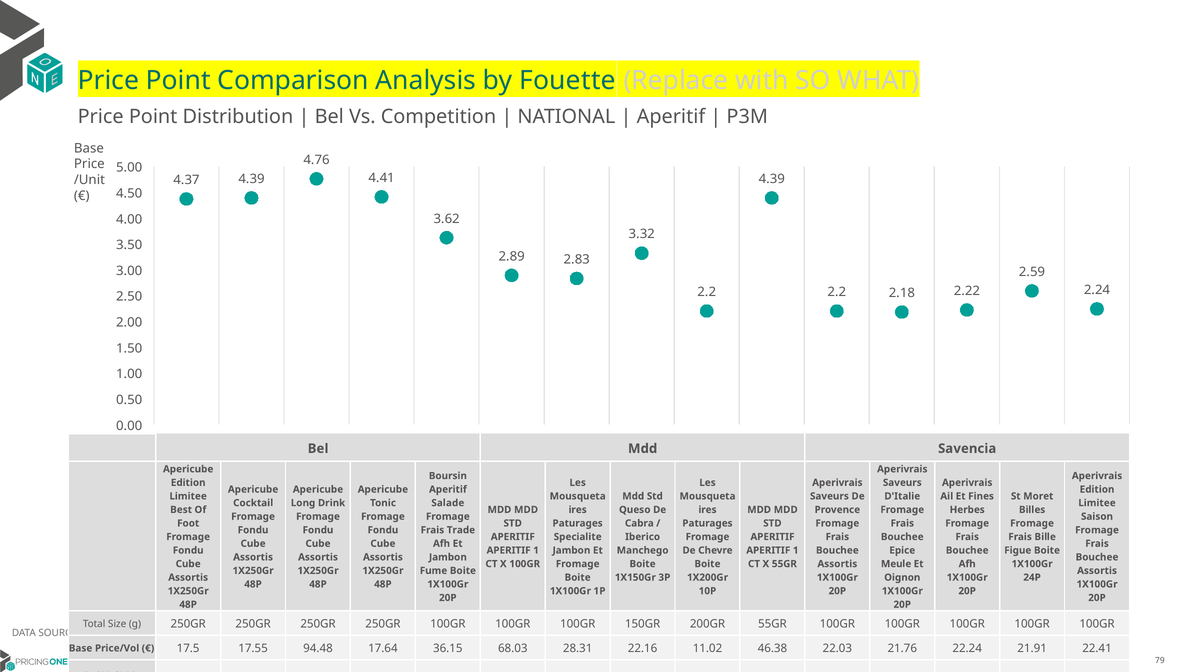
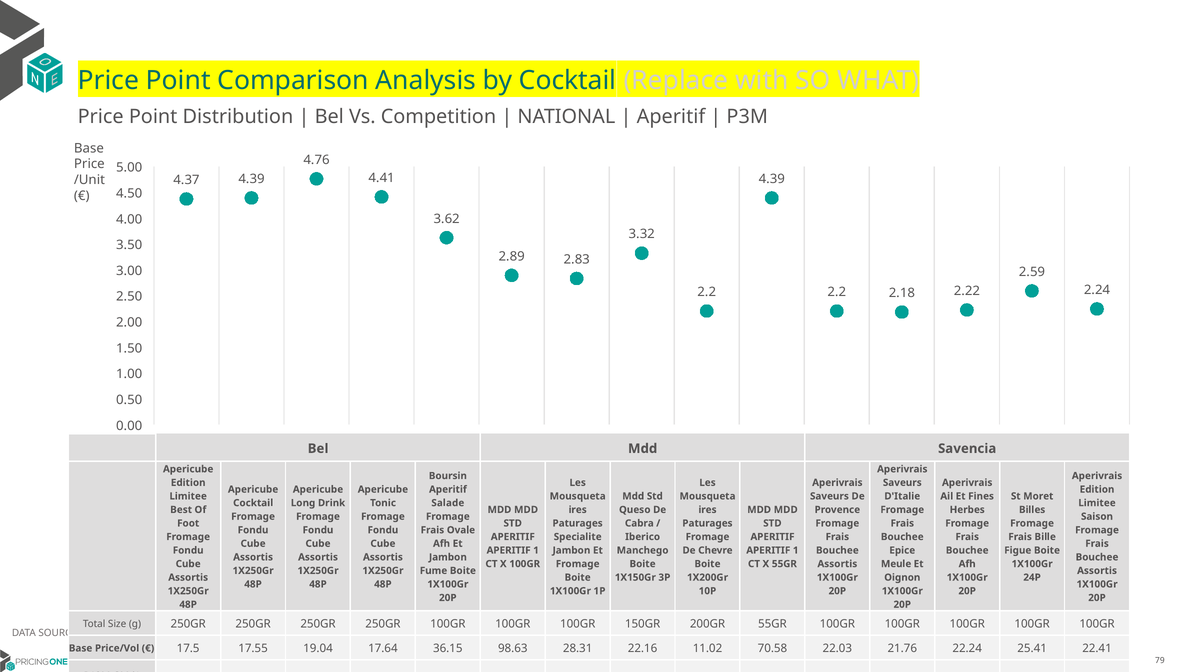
by Fouette: Fouette -> Cocktail (568, 80)
Frais Trade: Trade -> Ovale (461, 530)
94.48: 94.48 -> 19.04 (318, 648)
68.03: 68.03 -> 98.63 (513, 648)
46.38: 46.38 -> 70.58 (772, 648)
21.91: 21.91 -> 25.41 (1032, 648)
